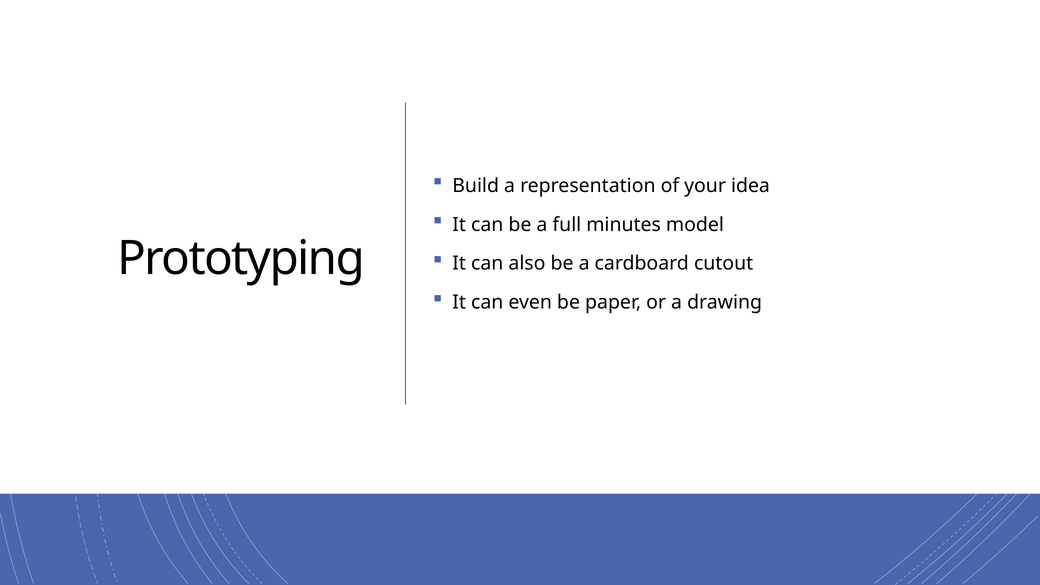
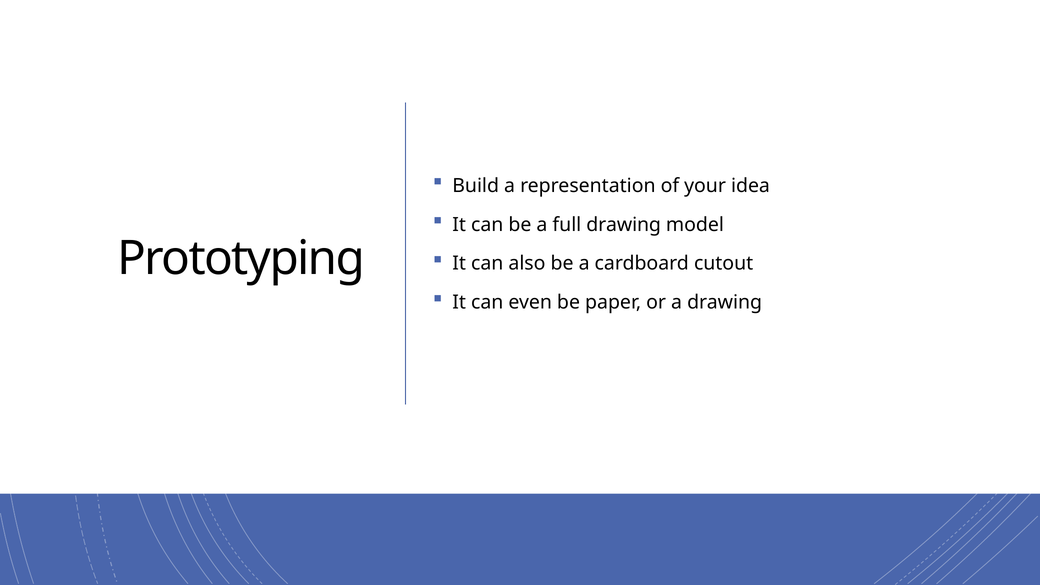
full minutes: minutes -> drawing (624, 225)
